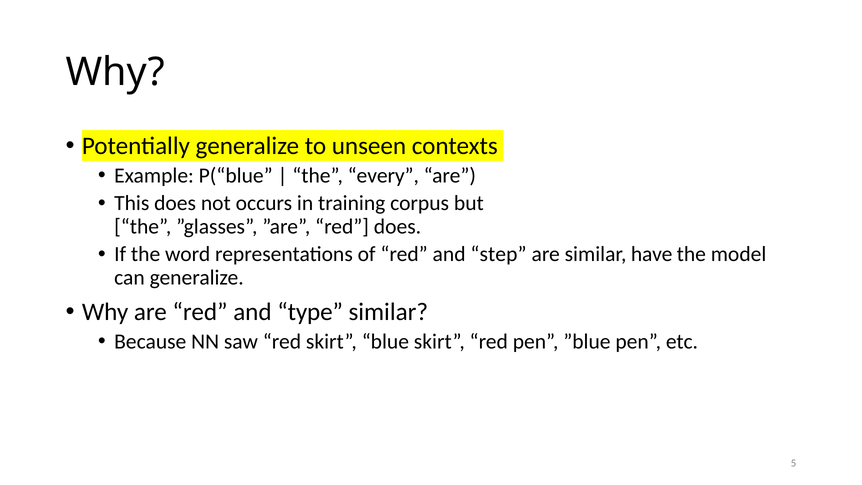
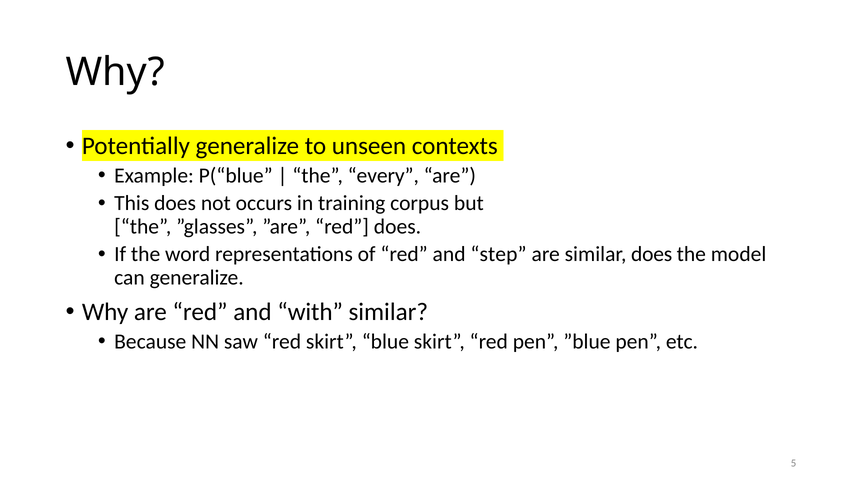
similar have: have -> does (652, 254)
type: type -> with (310, 312)
